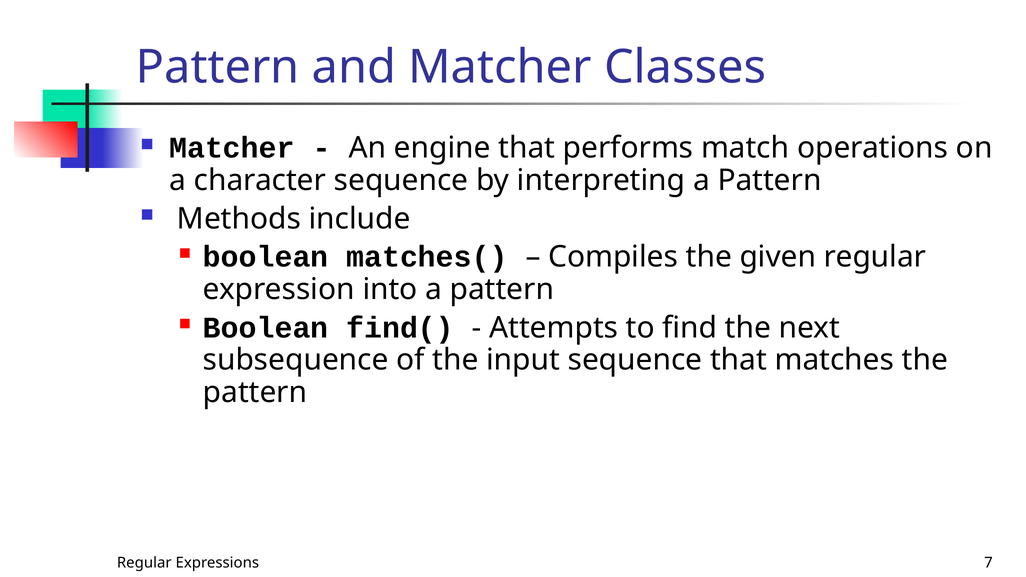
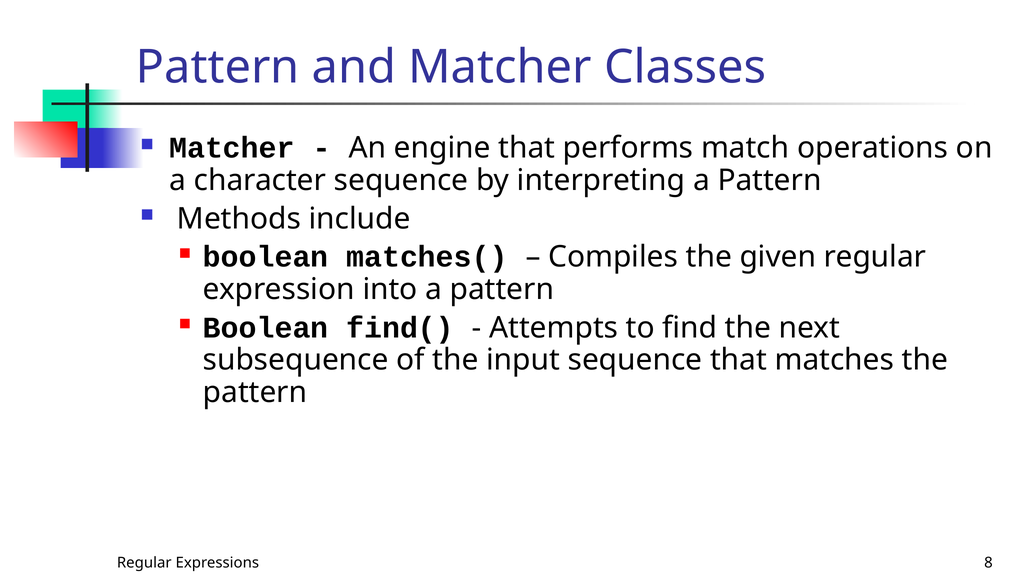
7: 7 -> 8 (988, 563)
